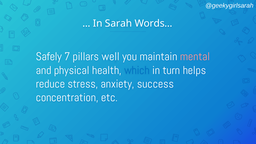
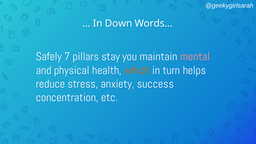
Sarah: Sarah -> Down (119, 23)
well: well -> stay (111, 57)
which colour: blue -> orange (137, 70)
